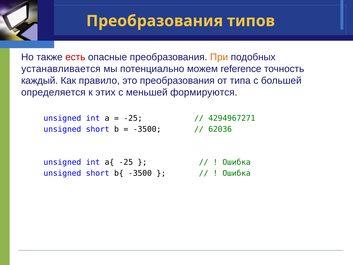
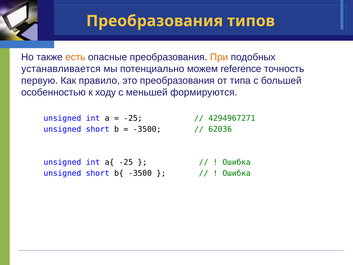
есть colour: red -> orange (75, 57)
каждый: каждый -> первую (40, 81)
определяется: определяется -> особенностью (53, 92)
этих: этих -> ходу (106, 92)
